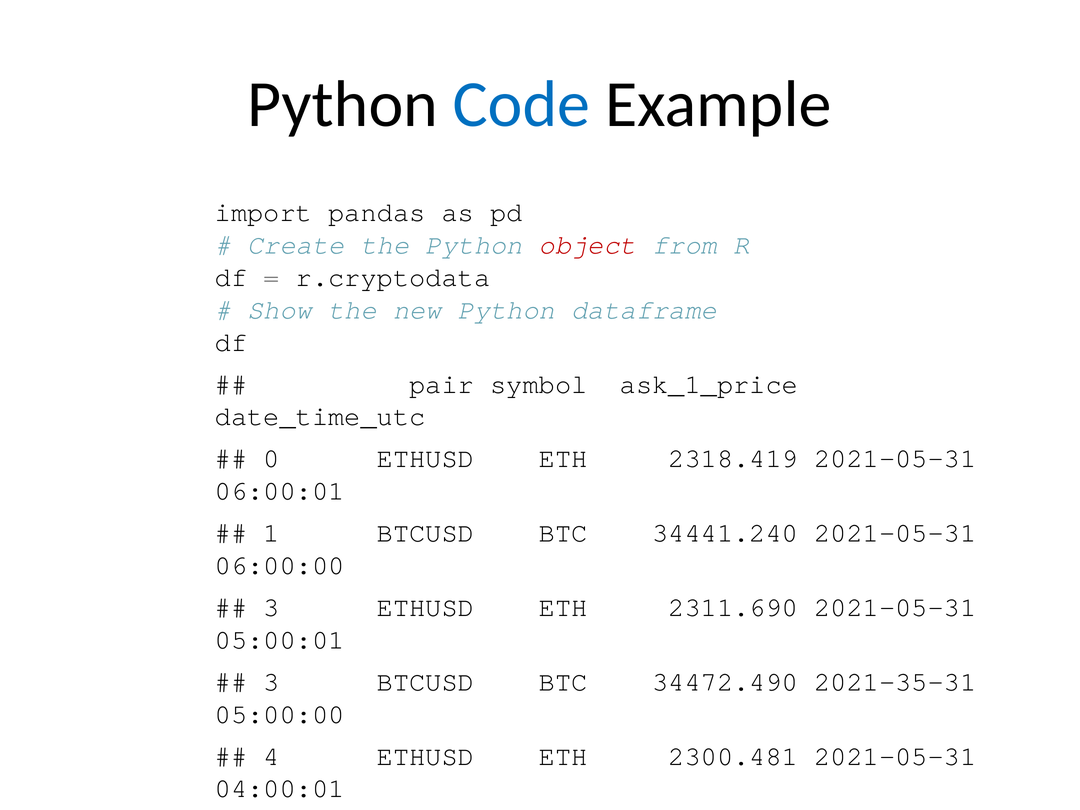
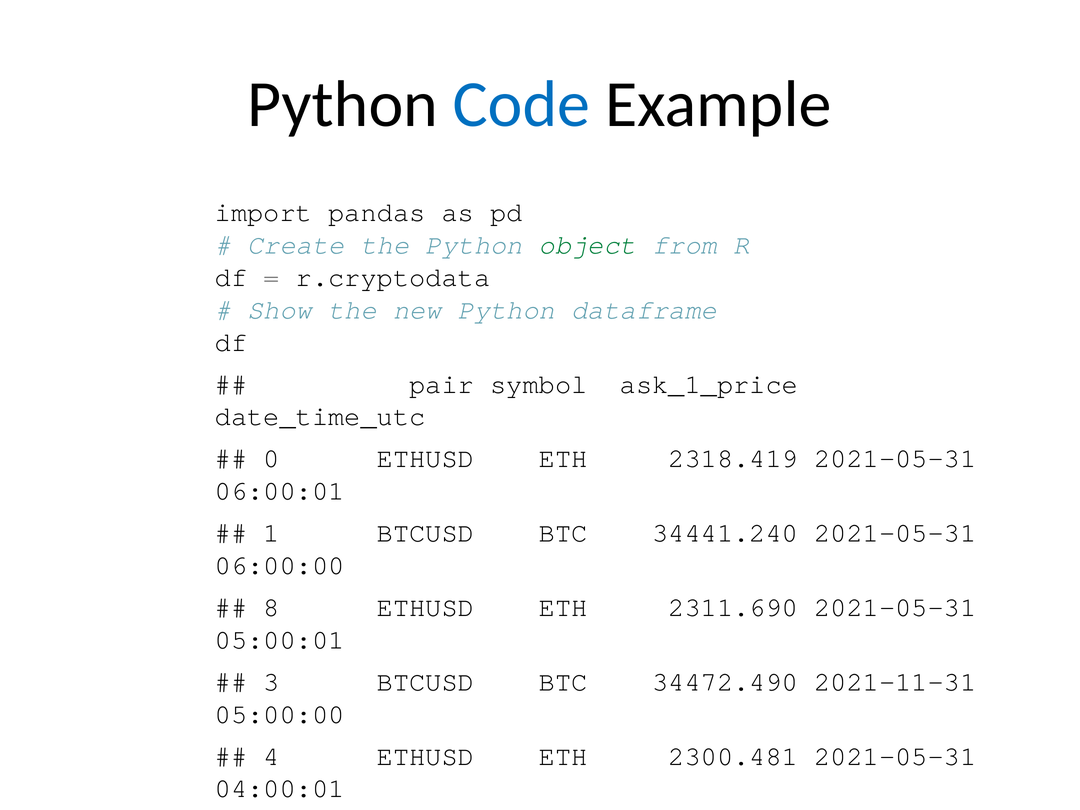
object colour: red -> green (587, 245)
3: 3 -> 8 (272, 607)
2021-35-31: 2021-35-31 -> 2021-11-31 (895, 682)
